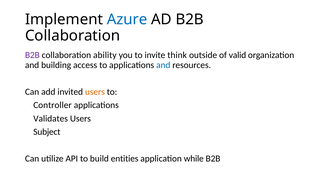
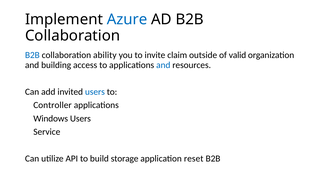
B2B colour: purple -> blue (32, 55)
think: think -> claim (177, 55)
users colour: orange -> blue (95, 92)
Validates: Validates -> Windows (51, 119)
Subject: Subject -> Service (47, 132)
entities: entities -> storage (125, 159)
while: while -> reset (194, 159)
